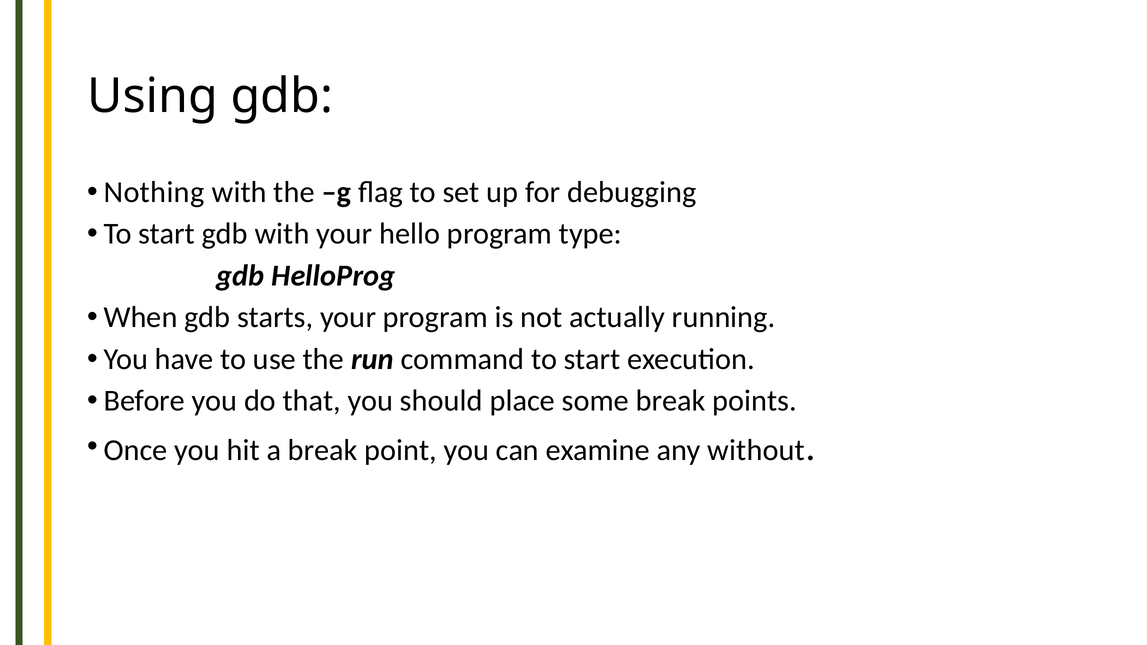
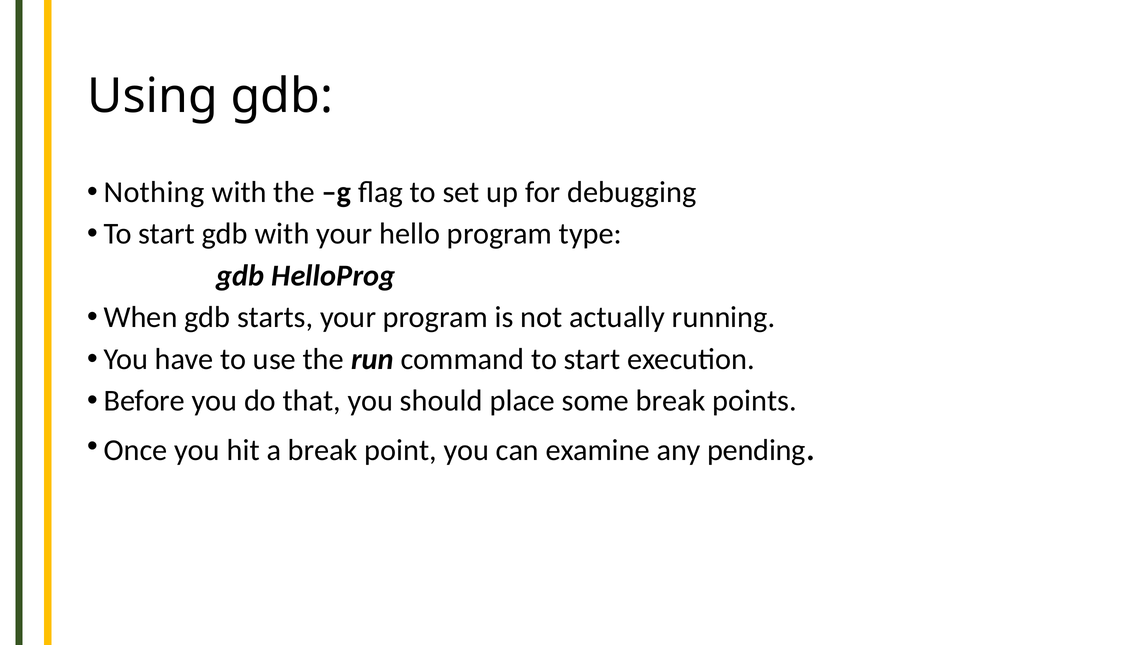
without: without -> pending (756, 450)
